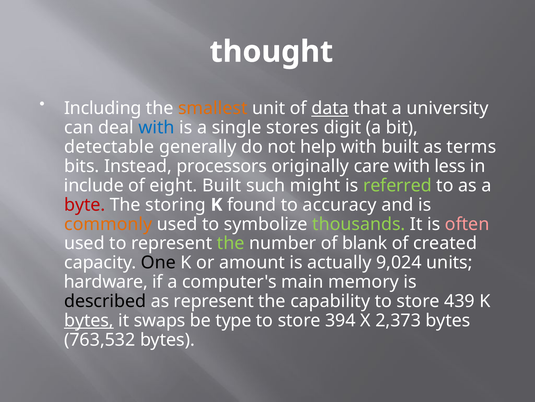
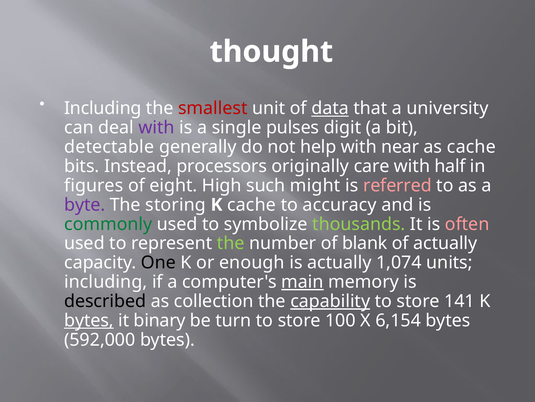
smallest colour: orange -> red (213, 108)
with colour: blue -> purple (157, 127)
stores: stores -> pulses (293, 127)
with built: built -> near (400, 147)
as terms: terms -> cache (471, 147)
less: less -> half (450, 166)
include: include -> figures (94, 185)
eight Built: Built -> High (222, 185)
referred colour: light green -> pink (397, 185)
byte colour: red -> purple (85, 204)
K found: found -> cache (251, 204)
commonly colour: orange -> green (108, 224)
of created: created -> actually (445, 243)
amount: amount -> enough (252, 262)
9,024: 9,024 -> 1,074 (399, 262)
hardware: hardware -> including (106, 281)
main underline: none -> present (302, 281)
as represent: represent -> collection (214, 301)
capability underline: none -> present (330, 301)
439: 439 -> 141 (459, 301)
swaps: swaps -> binary (160, 320)
type: type -> turn (233, 320)
394: 394 -> 100 (340, 320)
2,373: 2,373 -> 6,154 (398, 320)
763,532: 763,532 -> 592,000 (100, 339)
